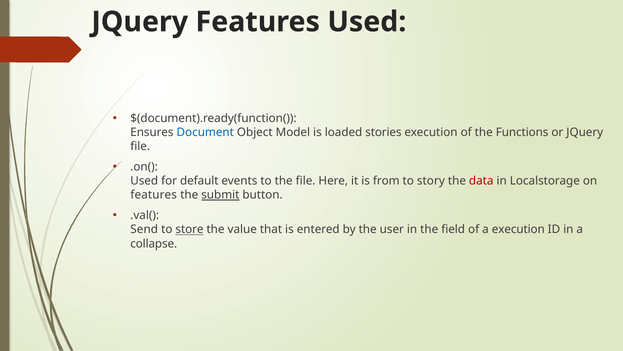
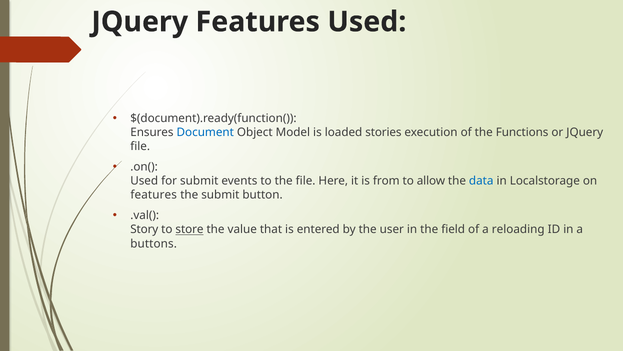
for default: default -> submit (199, 181)
story: story -> allow (431, 181)
data colour: red -> blue (481, 181)
submit underline: present -> none (220, 195)
Send: Send -> Story (144, 229)
a execution: execution -> reloading (518, 229)
collapse: collapse -> buttons (154, 243)
